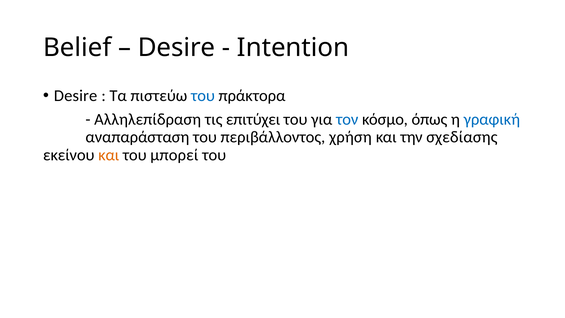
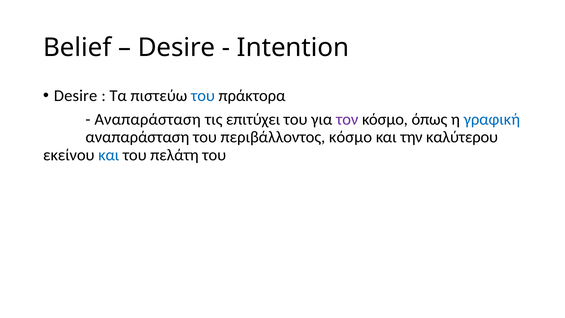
Αλληλεπίδραση: Αλληλεπίδραση -> Αναπαράσταση (148, 119)
τον colour: blue -> purple (347, 119)
περιβάλλοντος χρήση: χρήση -> κόσμο (350, 137)
σχεδίασης: σχεδίασης -> καλύτερου (462, 137)
και colour: orange -> blue (109, 155)
μπορεί: μπορεί -> πελάτη (174, 155)
